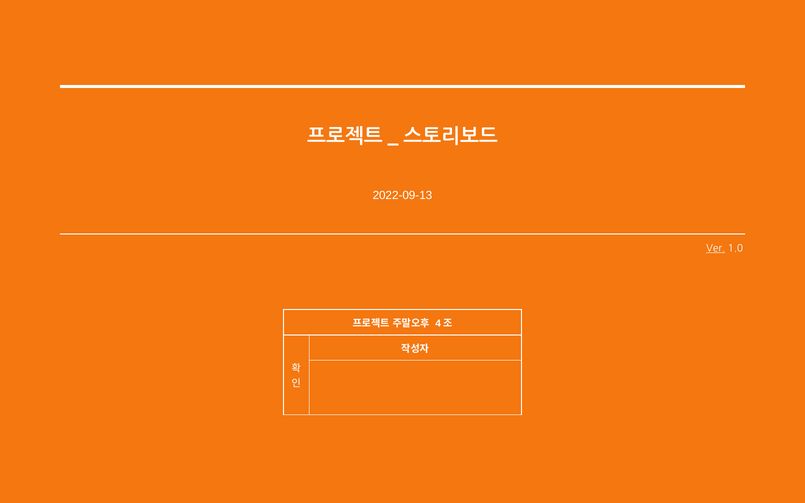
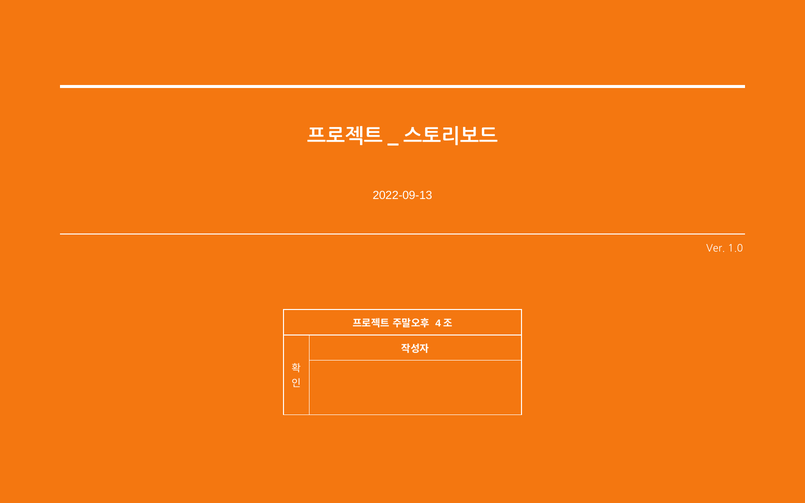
Ver underline: present -> none (716, 248)
